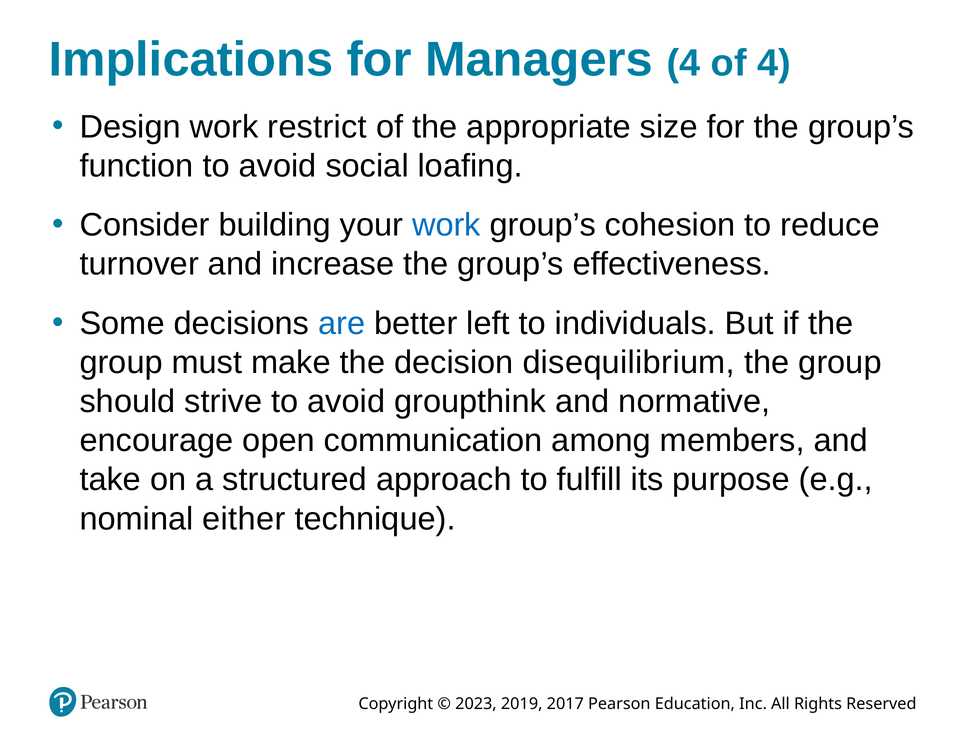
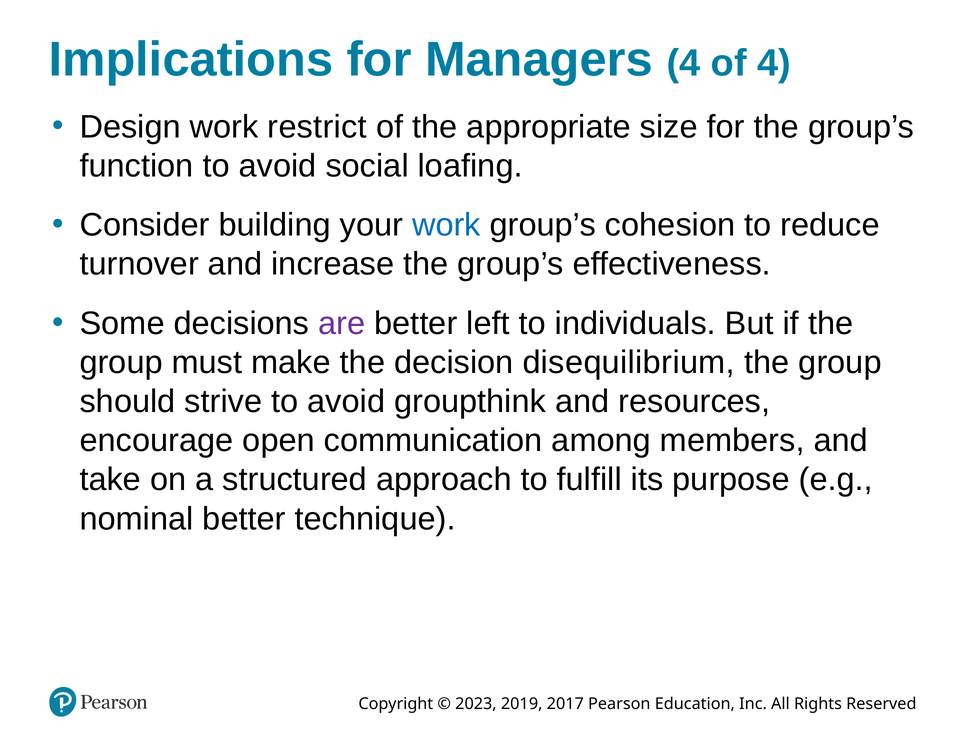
are colour: blue -> purple (342, 324)
normative: normative -> resources (694, 402)
nominal either: either -> better (244, 519)
